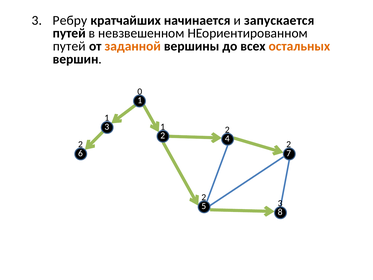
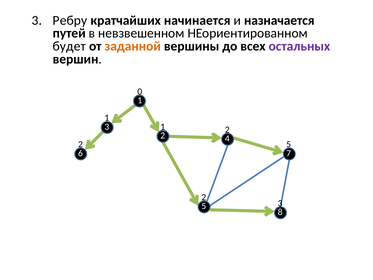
запускается: запускается -> назначается (279, 20)
путей: путей -> будет (69, 46)
остальных colour: orange -> purple (299, 46)
2: 2 -> 5 (289, 144)
